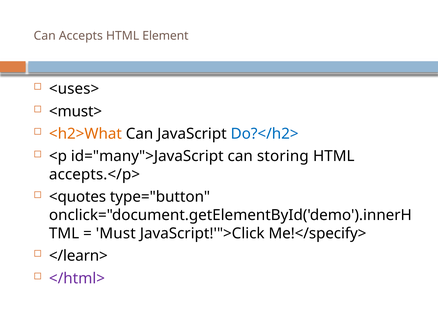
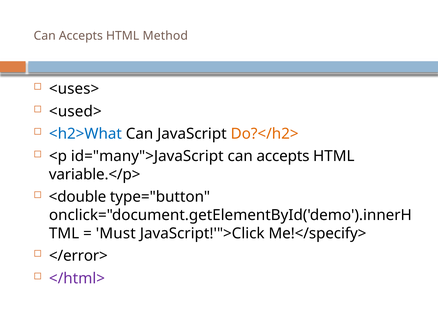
Element: Element -> Method (165, 36)
<must>: <must> -> <used> (75, 111)
<h2>What colour: orange -> blue (85, 134)
Do?</h2> colour: blue -> orange (265, 134)
storing: storing -> accepts (283, 157)
accepts.</p>: accepts.</p> -> variable.</p> (95, 175)
<quotes: <quotes -> <double (78, 197)
</learn>: </learn> -> </error> (78, 256)
